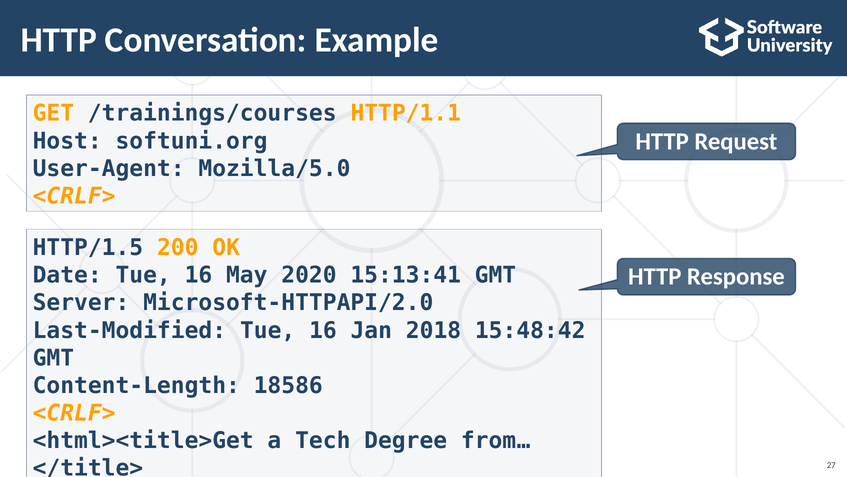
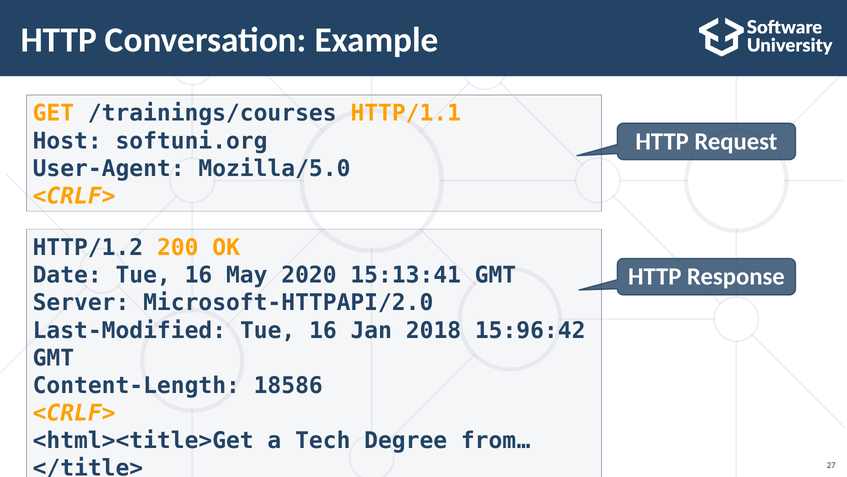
HTTP/1.5: HTTP/1.5 -> HTTP/1.2 (88, 248)
15:48:42: 15:48:42 -> 15:96:42 (530, 330)
